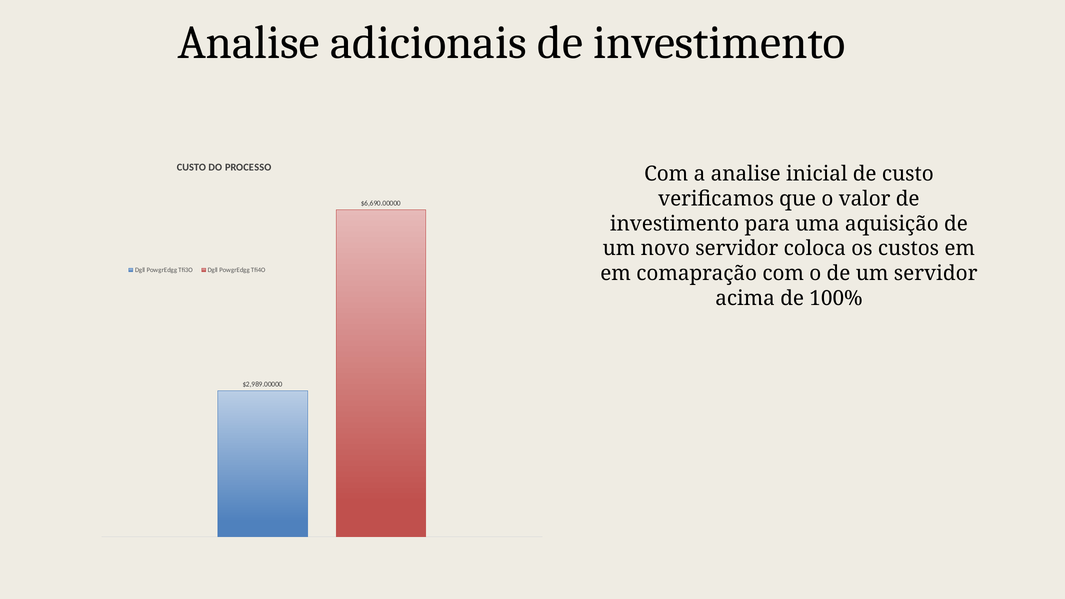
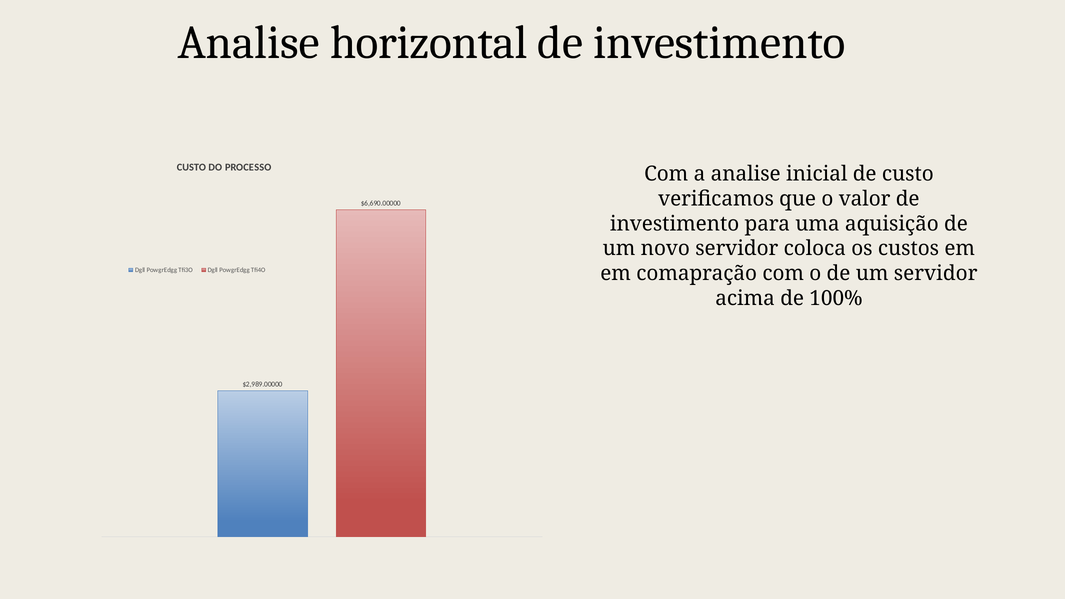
adicionais: adicionais -> horizontal (429, 43)
